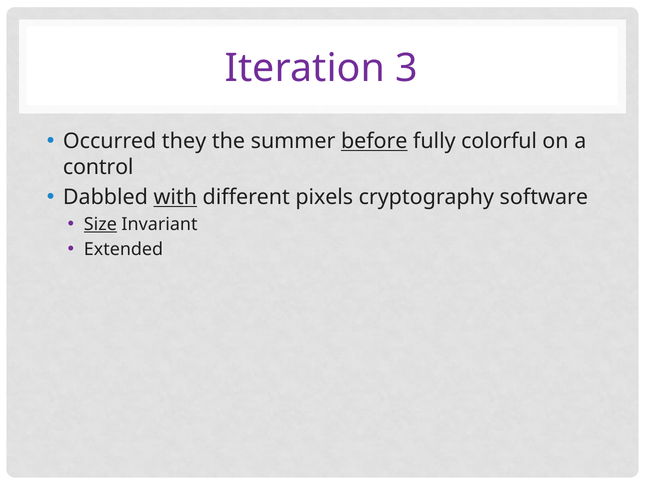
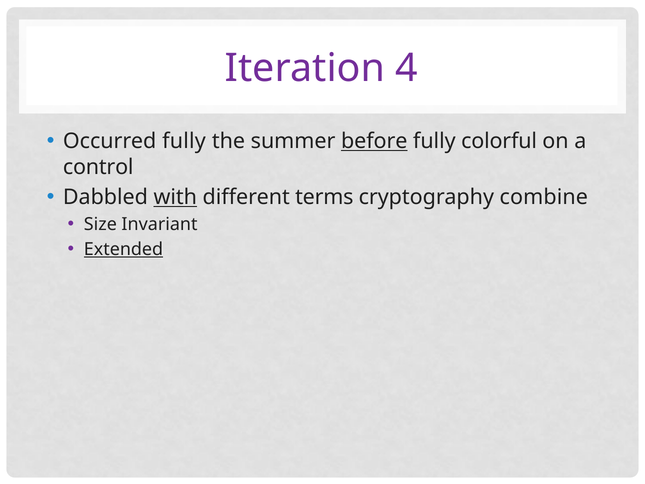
3: 3 -> 4 (406, 68)
Occurred they: they -> fully (184, 141)
pixels: pixels -> terms (324, 197)
software: software -> combine (544, 197)
Size underline: present -> none (100, 224)
Extended underline: none -> present (123, 249)
